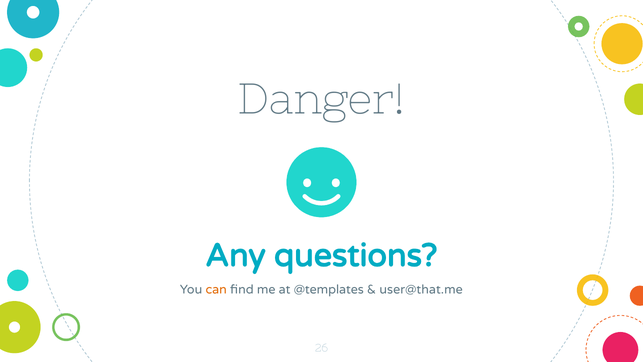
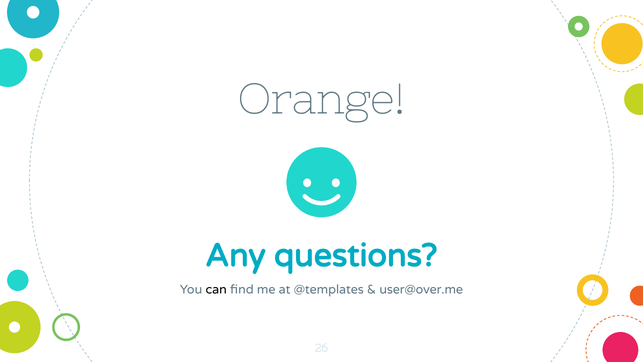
Danger: Danger -> Orange (322, 99)
can colour: orange -> black (216, 289)
user@that.me: user@that.me -> user@over.me (421, 289)
